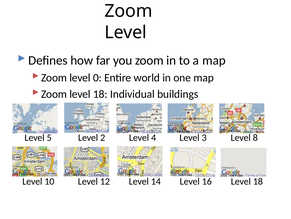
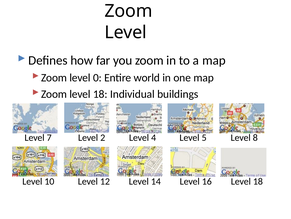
5: 5 -> 7 (49, 137)
3: 3 -> 5 (204, 137)
